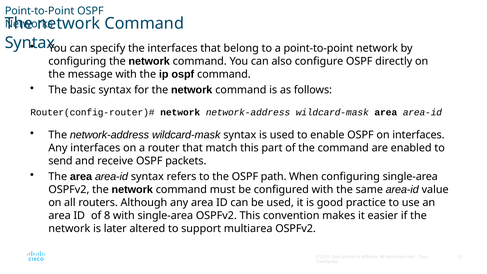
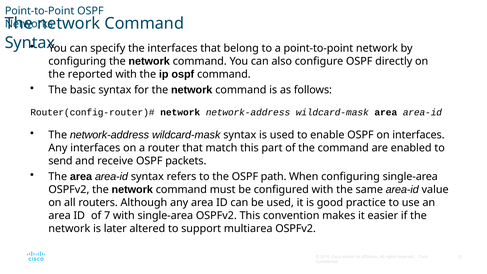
message: message -> reported (90, 74)
8: 8 -> 7 (107, 216)
